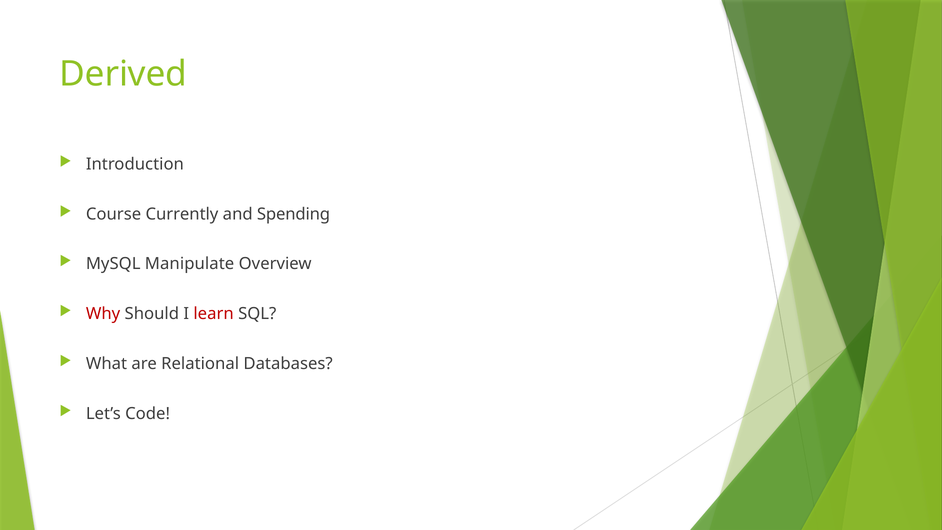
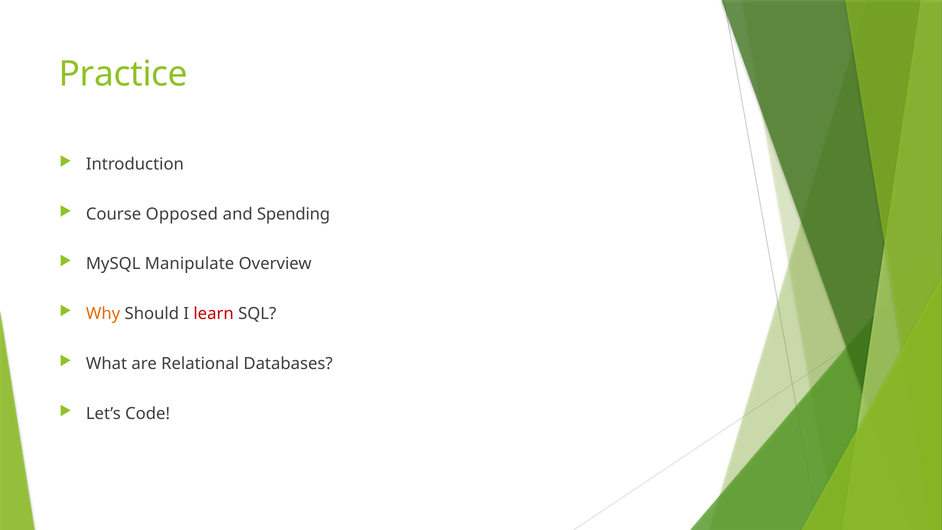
Derived: Derived -> Practice (123, 74)
Currently: Currently -> Opposed (182, 214)
Why colour: red -> orange (103, 314)
